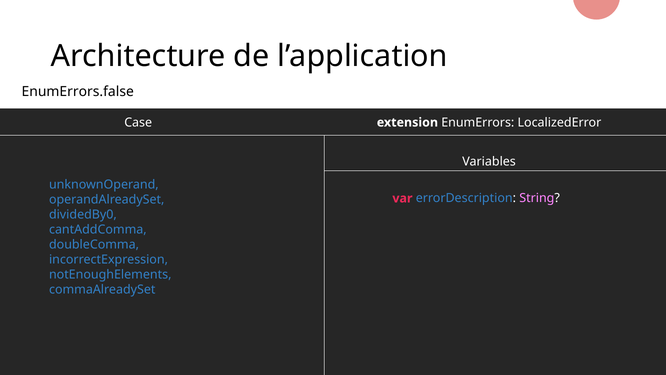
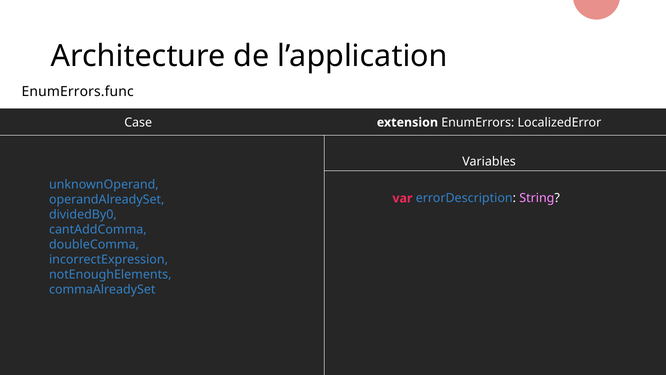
EnumErrors.false: EnumErrors.false -> EnumErrors.func (78, 91)
